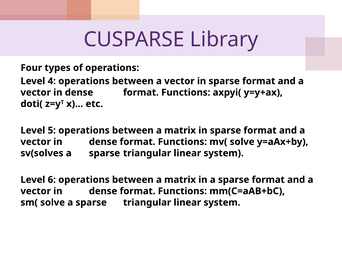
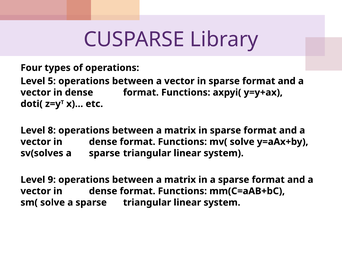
4: 4 -> 5 (52, 81)
5: 5 -> 8 (52, 131)
6: 6 -> 9 (52, 180)
